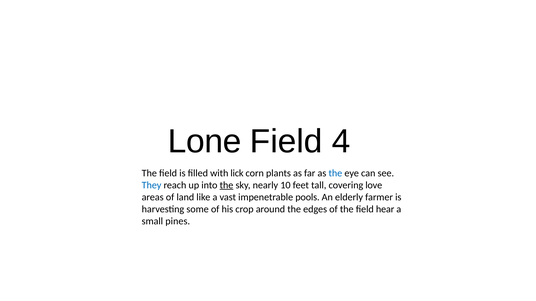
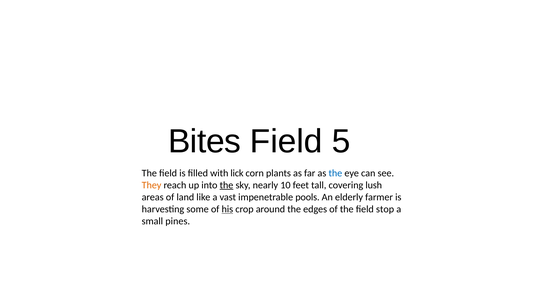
Lone: Lone -> Bites (205, 142)
4: 4 -> 5 (341, 142)
They colour: blue -> orange (152, 185)
love: love -> lush (374, 185)
his underline: none -> present (227, 210)
hear: hear -> stop (385, 210)
